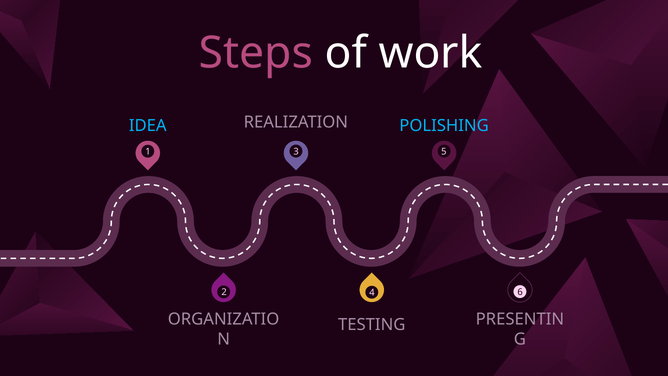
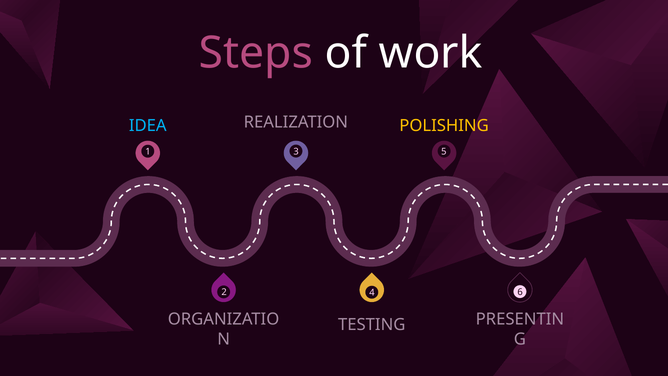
POLISHING colour: light blue -> yellow (444, 126)
